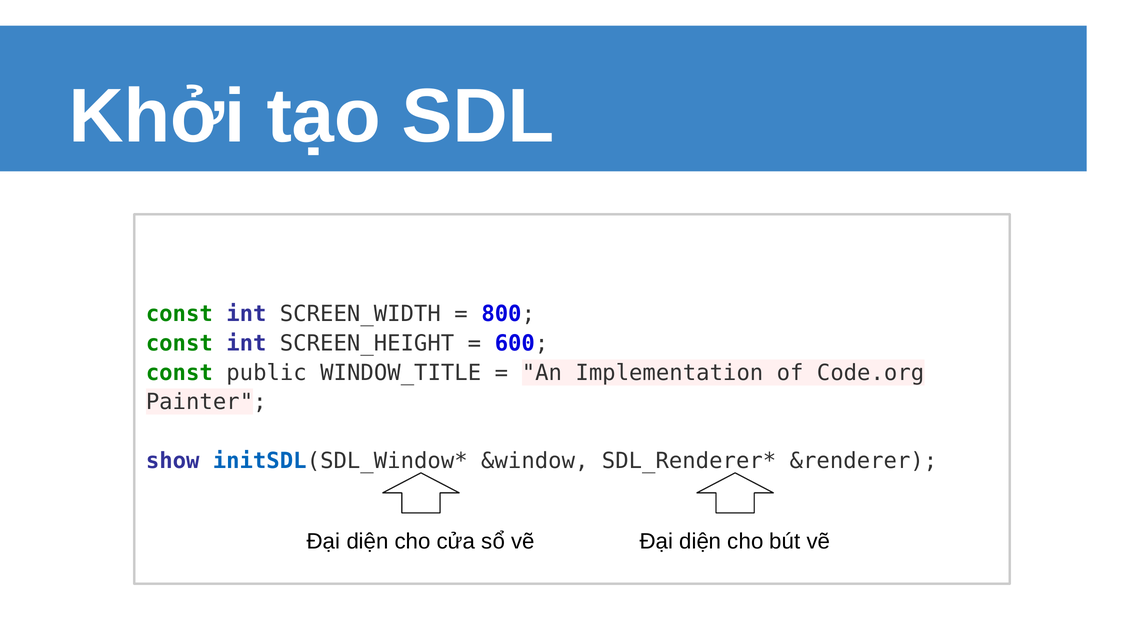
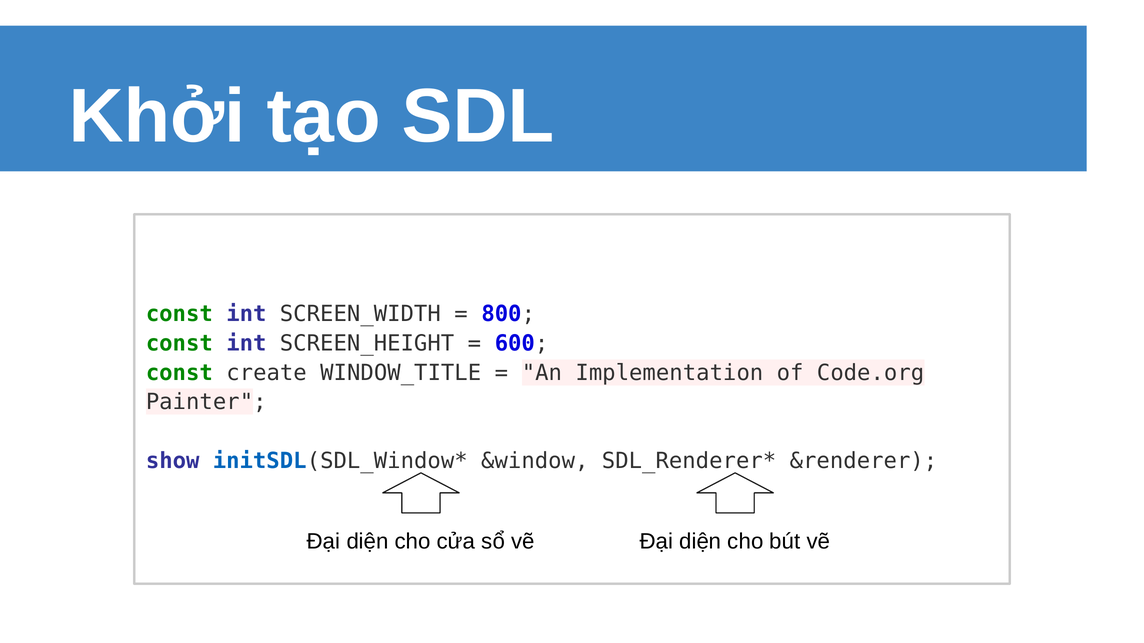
public: public -> create (267, 373)
